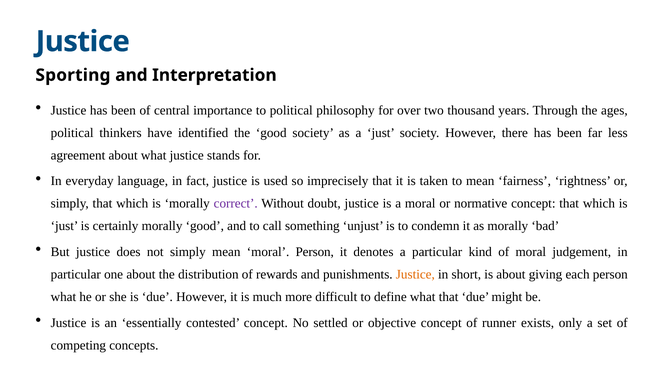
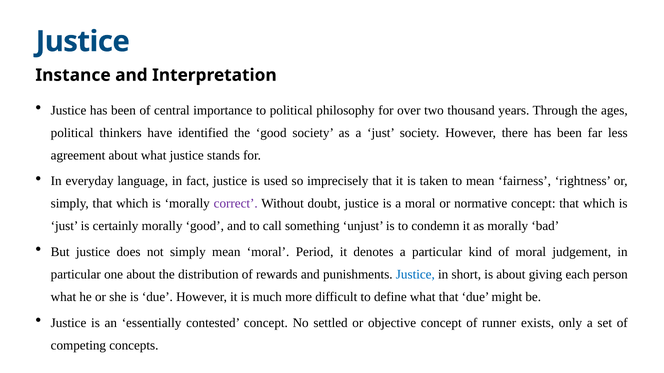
Sporting: Sporting -> Instance (73, 75)
moral Person: Person -> Period (315, 252)
Justice colour: orange -> blue (415, 275)
